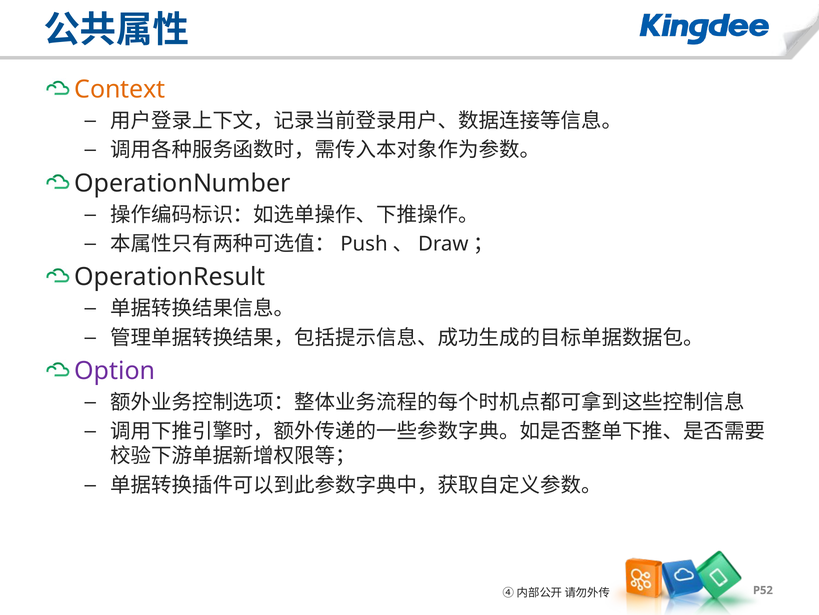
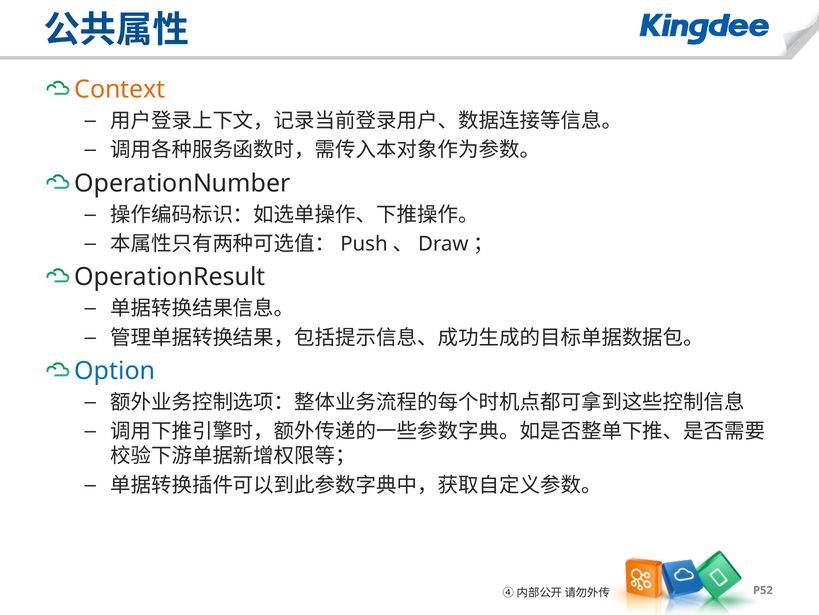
Option colour: purple -> blue (115, 370)
